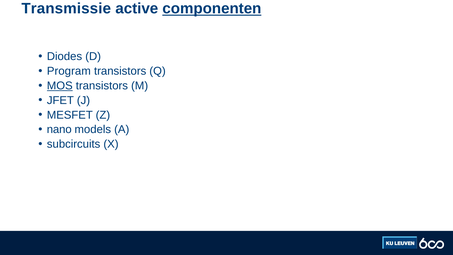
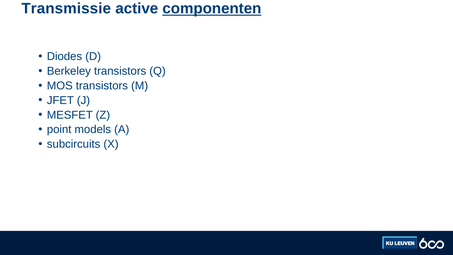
Program: Program -> Berkeley (69, 71)
MOS underline: present -> none (60, 86)
nano: nano -> point (59, 129)
